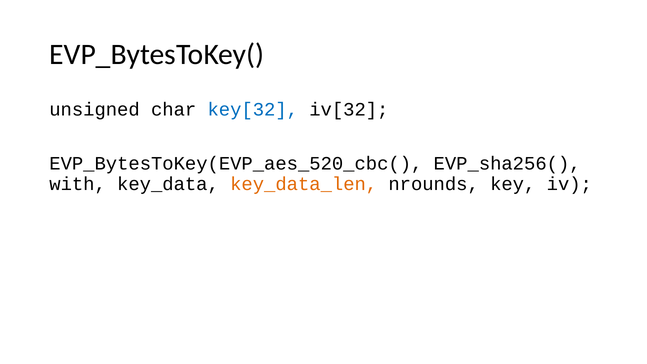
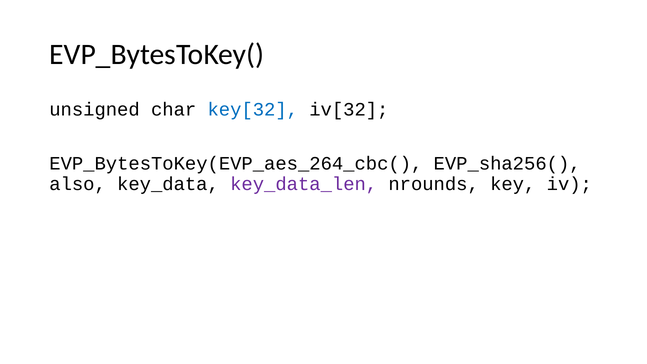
EVP_BytesToKey(EVP_aes_520_cbc(: EVP_BytesToKey(EVP_aes_520_cbc( -> EVP_BytesToKey(EVP_aes_264_cbc( (236, 164)
with: with -> also (78, 184)
key_data_len colour: orange -> purple (304, 184)
